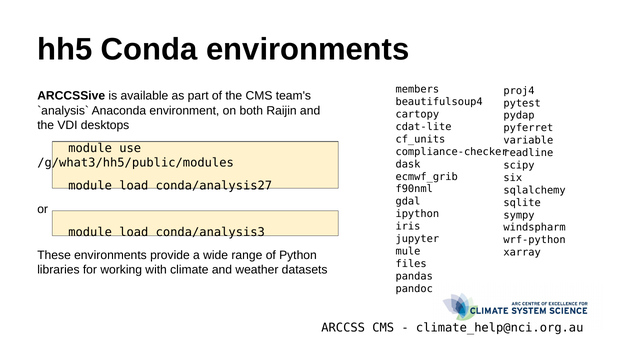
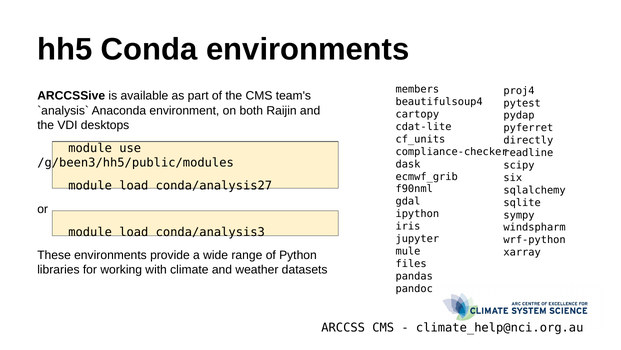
variable: variable -> directly (528, 140)
/g/what3/hh5/public/modules: /g/what3/hh5/public/modules -> /g/been3/hh5/public/modules (136, 162)
